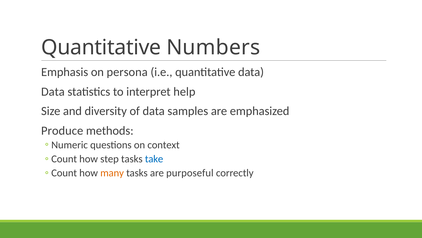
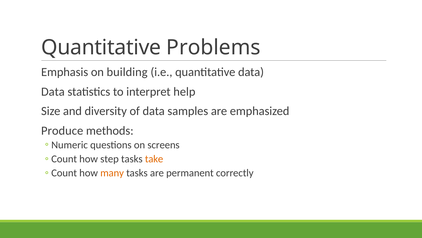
Numbers: Numbers -> Problems (213, 47)
persona: persona -> building (127, 72)
context: context -> screens (164, 145)
take colour: blue -> orange (154, 159)
purposeful: purposeful -> permanent (190, 173)
